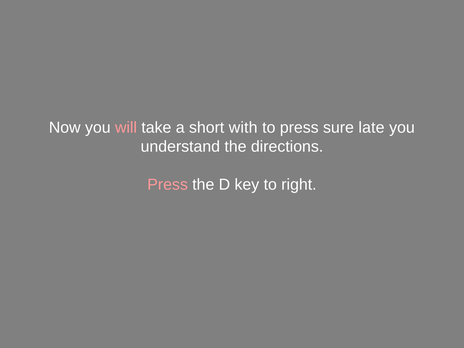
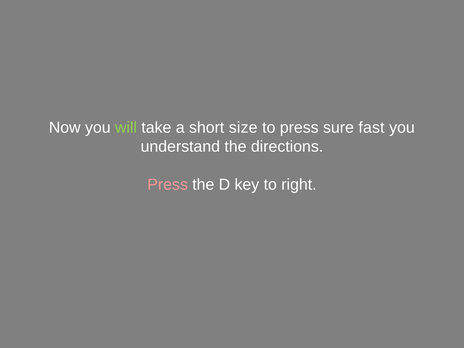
will colour: pink -> light green (126, 128)
with: with -> size (243, 128)
late: late -> fast (371, 128)
